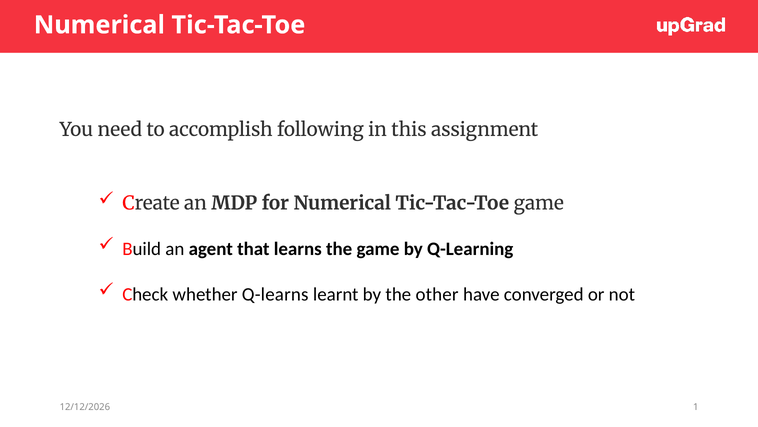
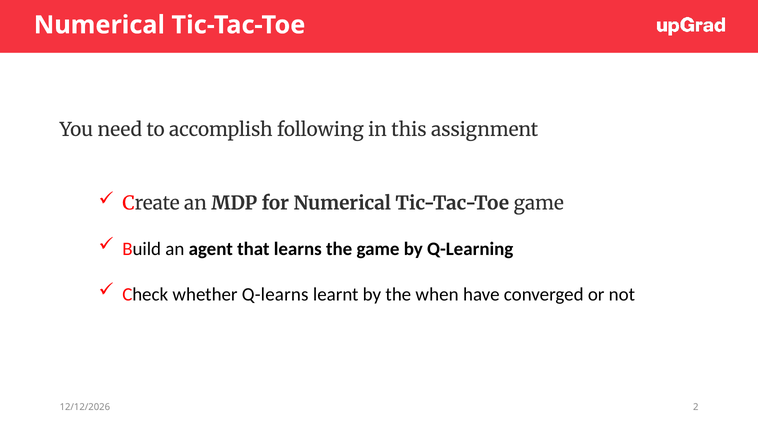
other: other -> when (437, 294)
1: 1 -> 2 (696, 406)
